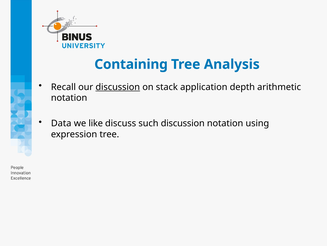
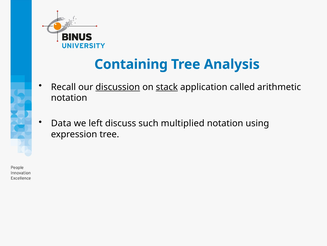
stack underline: none -> present (167, 87)
depth: depth -> called (242, 87)
like: like -> left (96, 123)
such discussion: discussion -> multiplied (183, 123)
